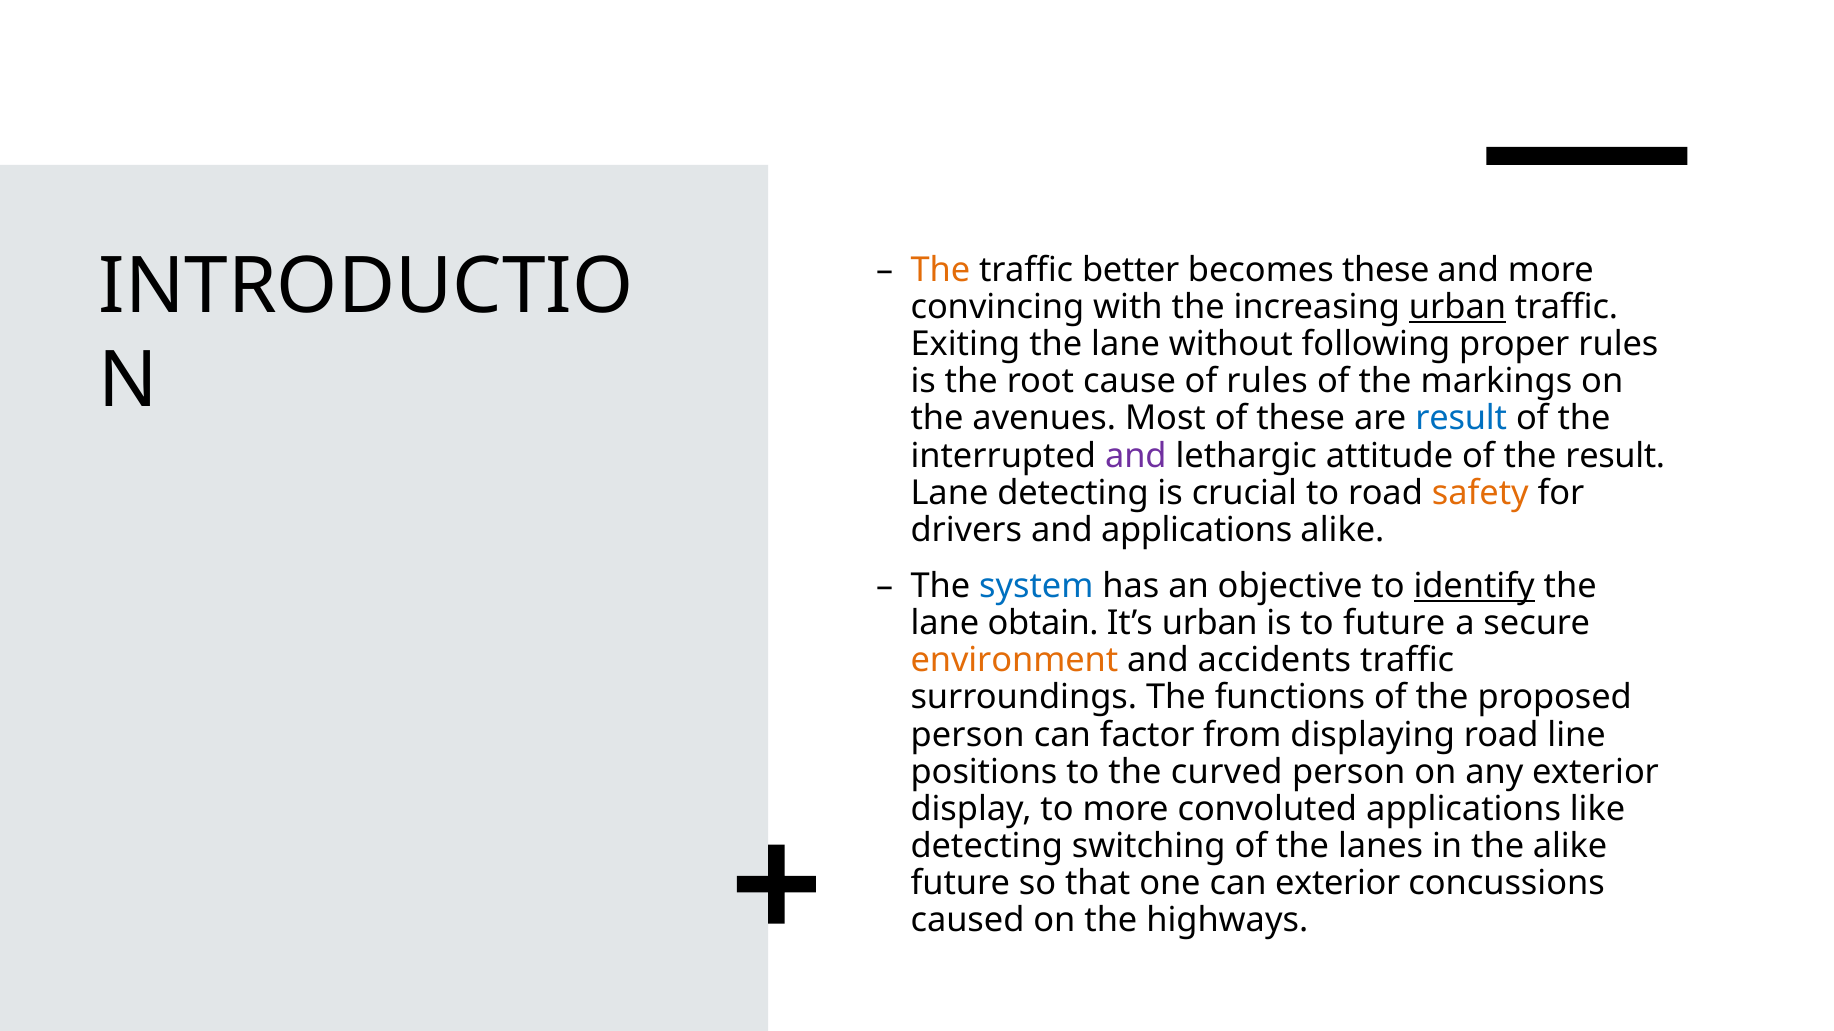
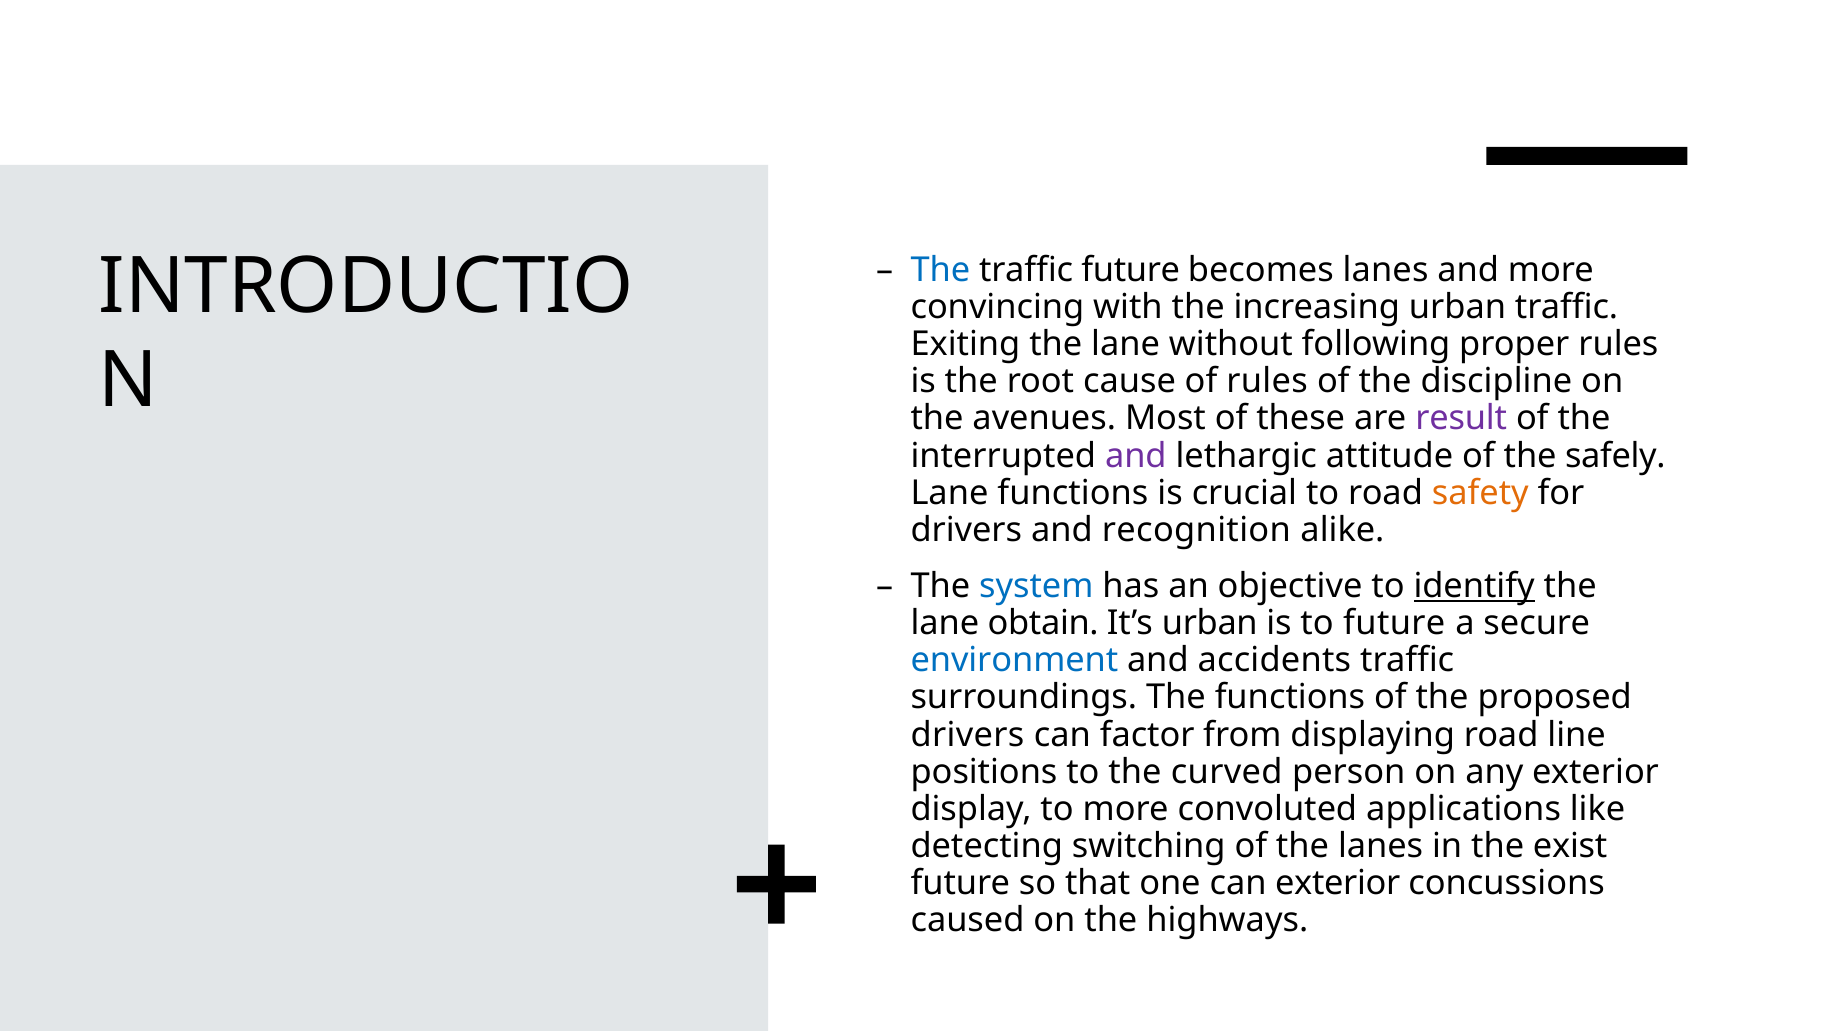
The colour: orange -> blue (940, 270)
traffic better: better -> future (1131, 270)
becomes these: these -> lanes (1386, 270)
urban underline: present -> none (1458, 307)
markings: markings -> discipline (1496, 382)
result colour: blue -> purple (1461, 419)
the result: result -> safely (1615, 456)
Lane detecting: detecting -> functions (1073, 493)
and applications: applications -> recognition (1196, 530)
environment colour: orange -> blue (1014, 661)
person: person -> drivers (968, 735)
the alike: alike -> exist (1570, 847)
